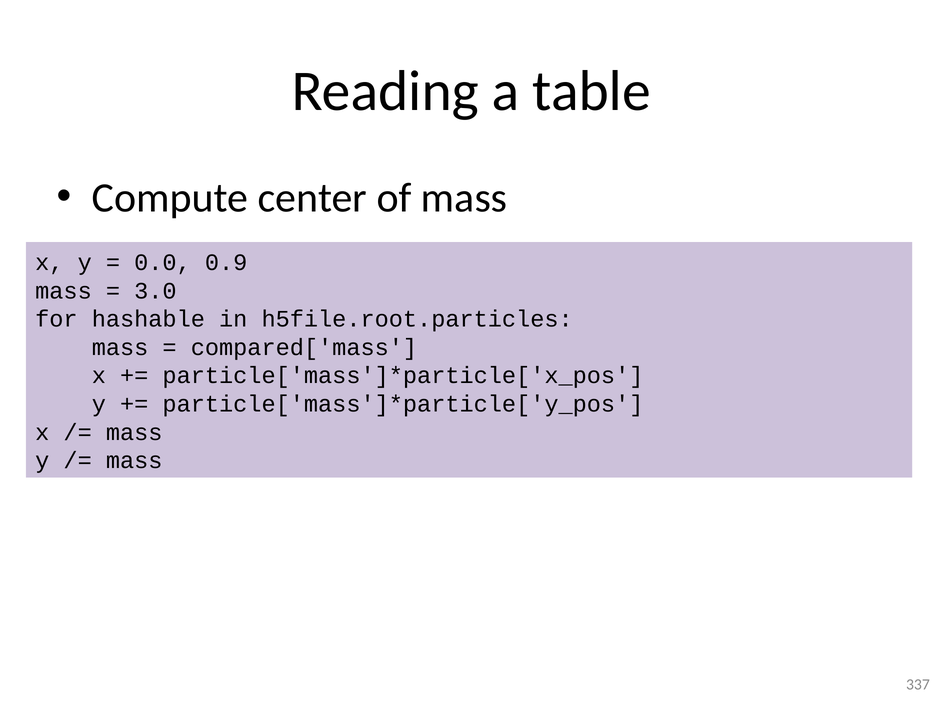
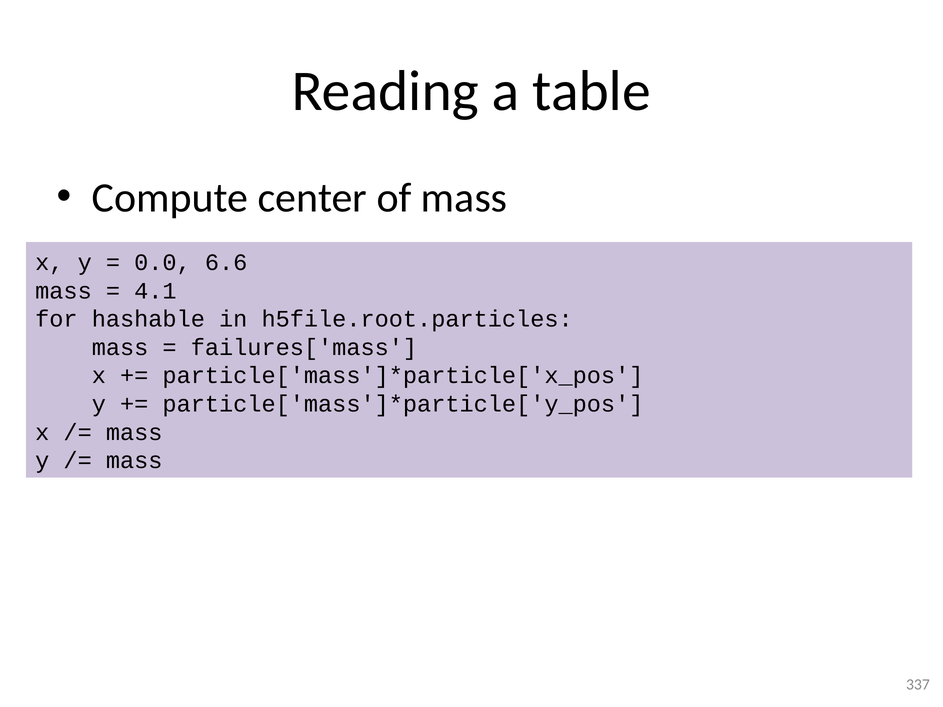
0.9: 0.9 -> 6.6 (226, 263)
3.0: 3.0 -> 4.1 (155, 291)
compared['mass: compared['mass -> failures['mass (304, 348)
